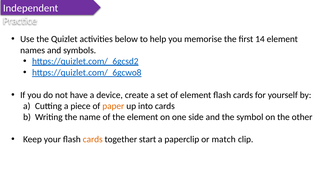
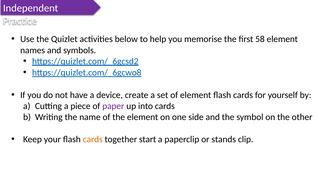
14: 14 -> 58 (260, 39)
paper colour: orange -> purple (113, 106)
match: match -> stands (224, 140)
